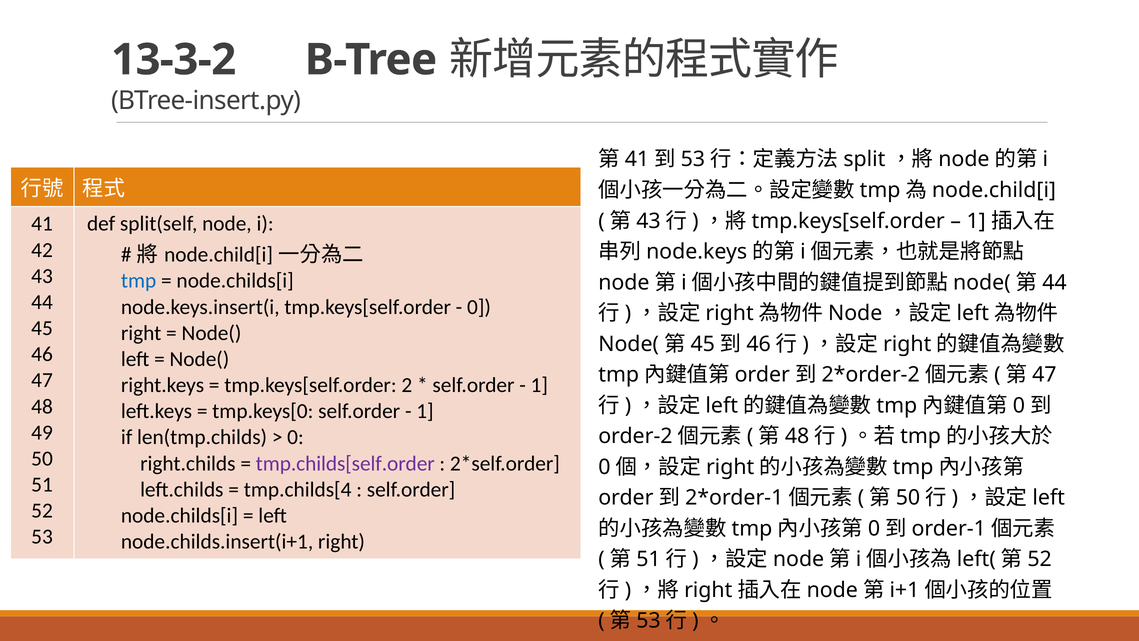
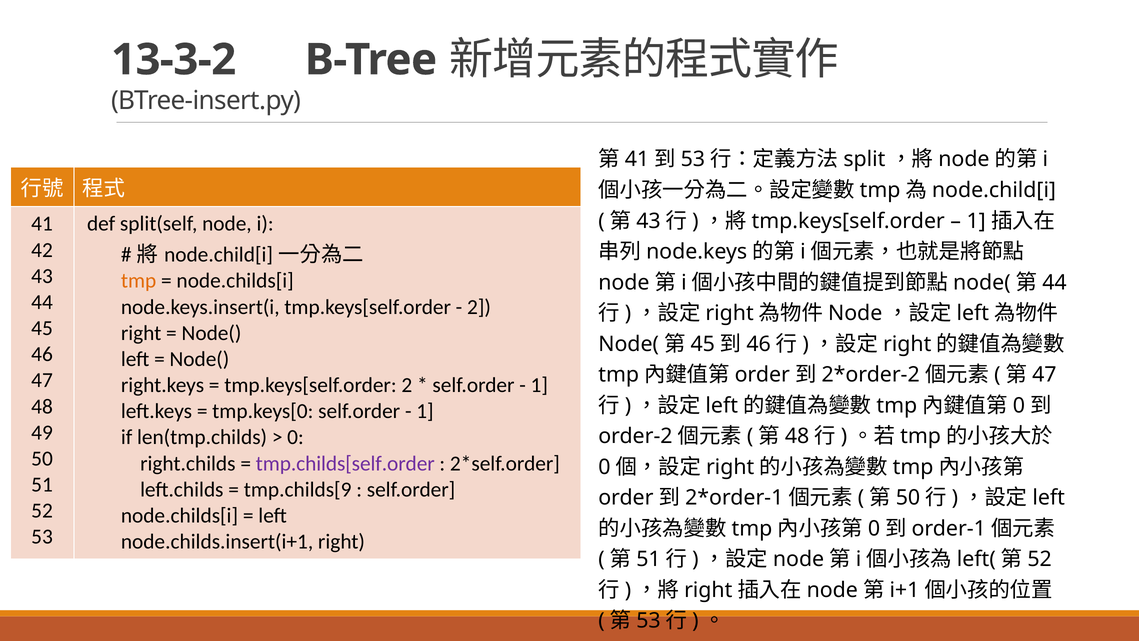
tmp colour: blue -> orange (139, 281)
0: 0 -> 2 (479, 307)
tmp.childs[4: tmp.childs[4 -> tmp.childs[9 (298, 489)
